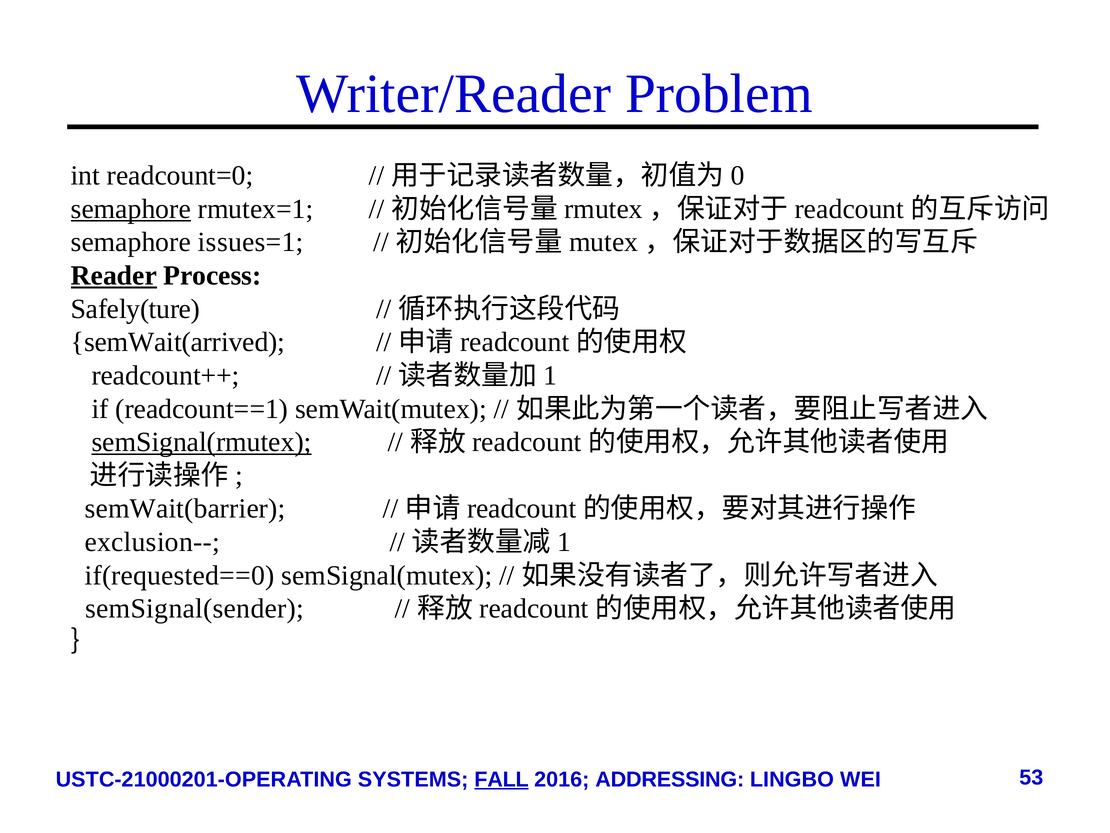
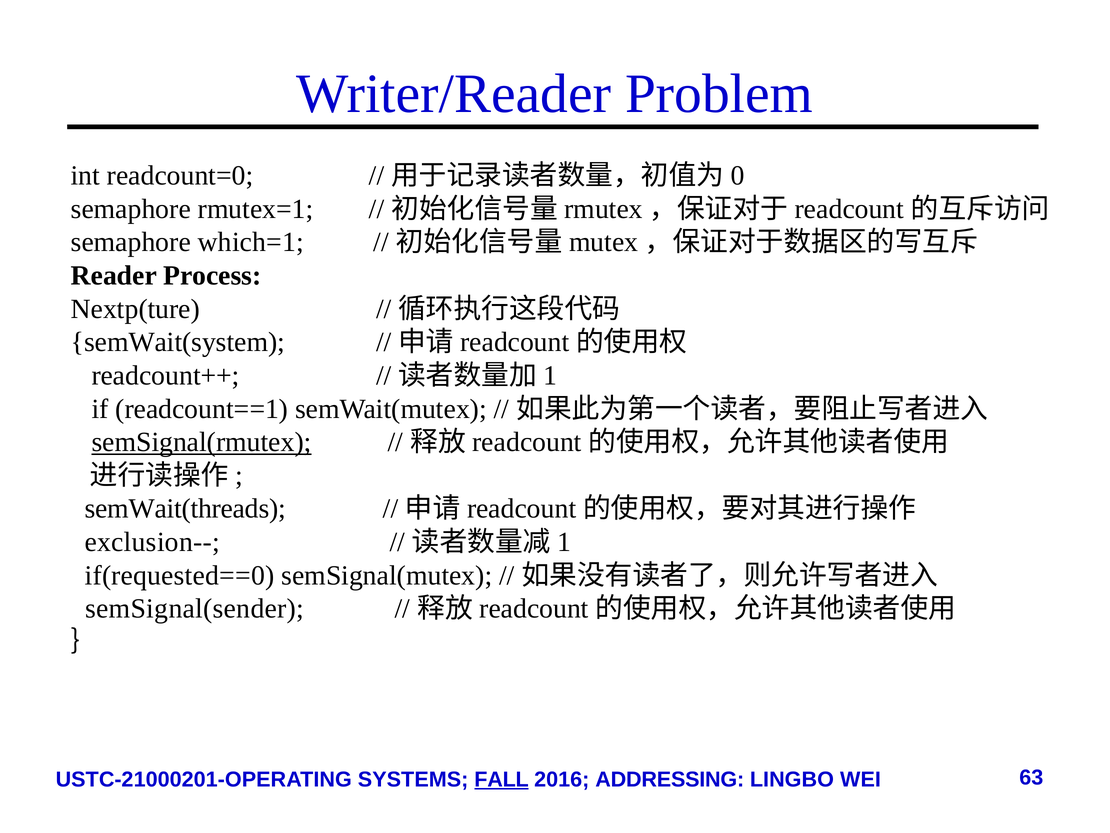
semaphore underline: present -> none (131, 209)
issues=1: issues=1 -> which=1 (251, 242)
Reader underline: present -> none (114, 275)
Safely(ture: Safely(ture -> Nextp(ture (135, 309)
semWait(arrived: semWait(arrived -> semWait(system (178, 342)
semWait(barrier: semWait(barrier -> semWait(threads (185, 509)
53: 53 -> 63 (1031, 777)
